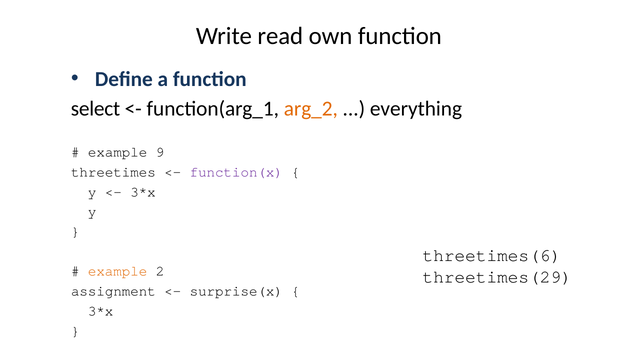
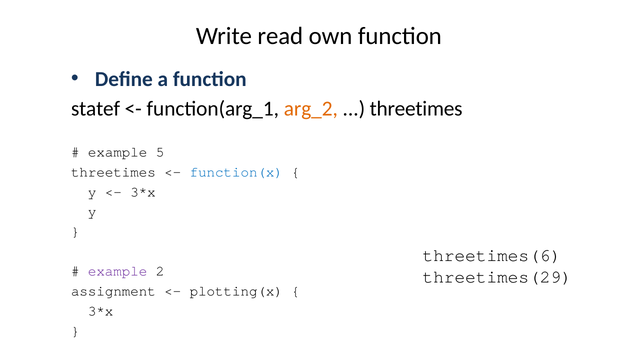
select: select -> statef (96, 109)
everything: everything -> threetimes (416, 109)
9: 9 -> 5 (160, 152)
function(x colour: purple -> blue (236, 172)
example colour: orange -> purple (118, 271)
surprise(x: surprise(x -> plotting(x (236, 291)
